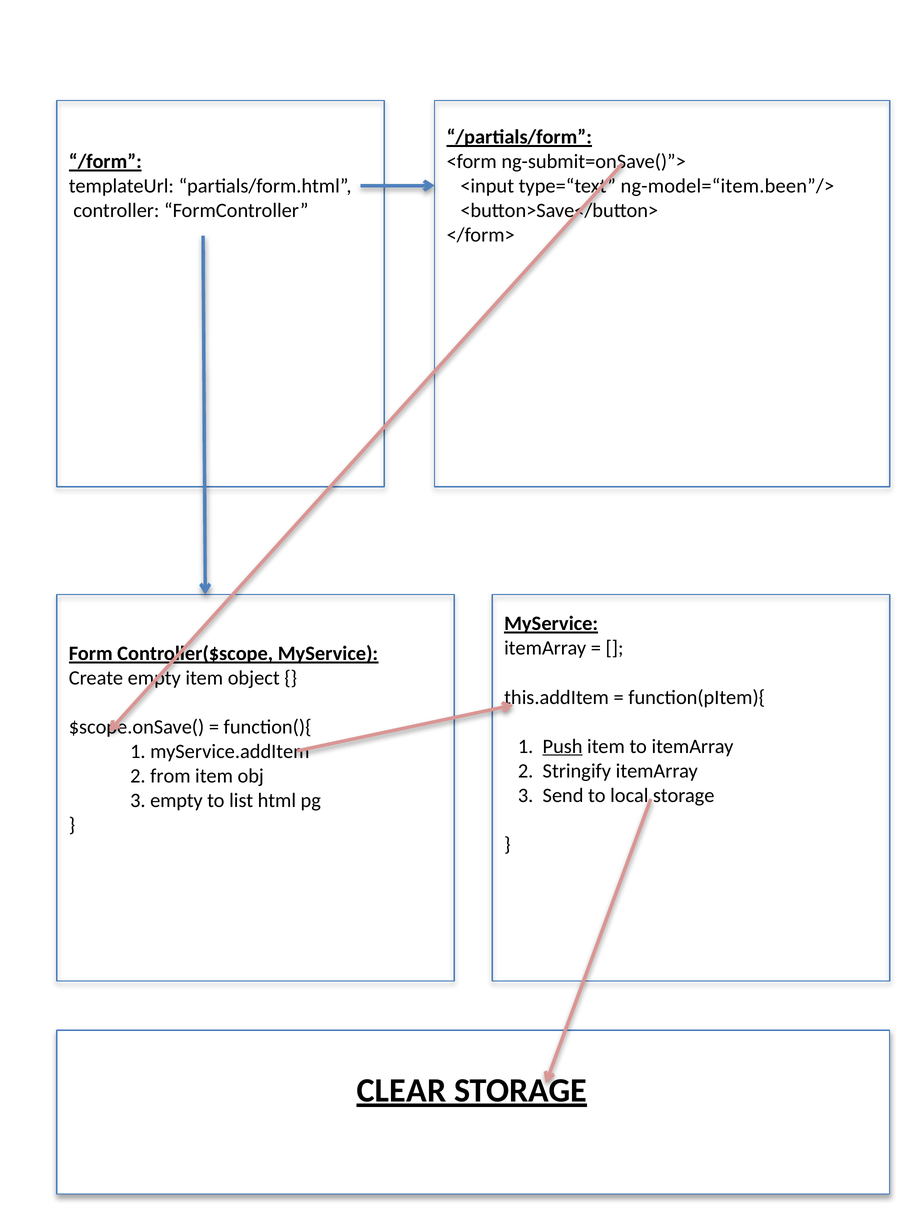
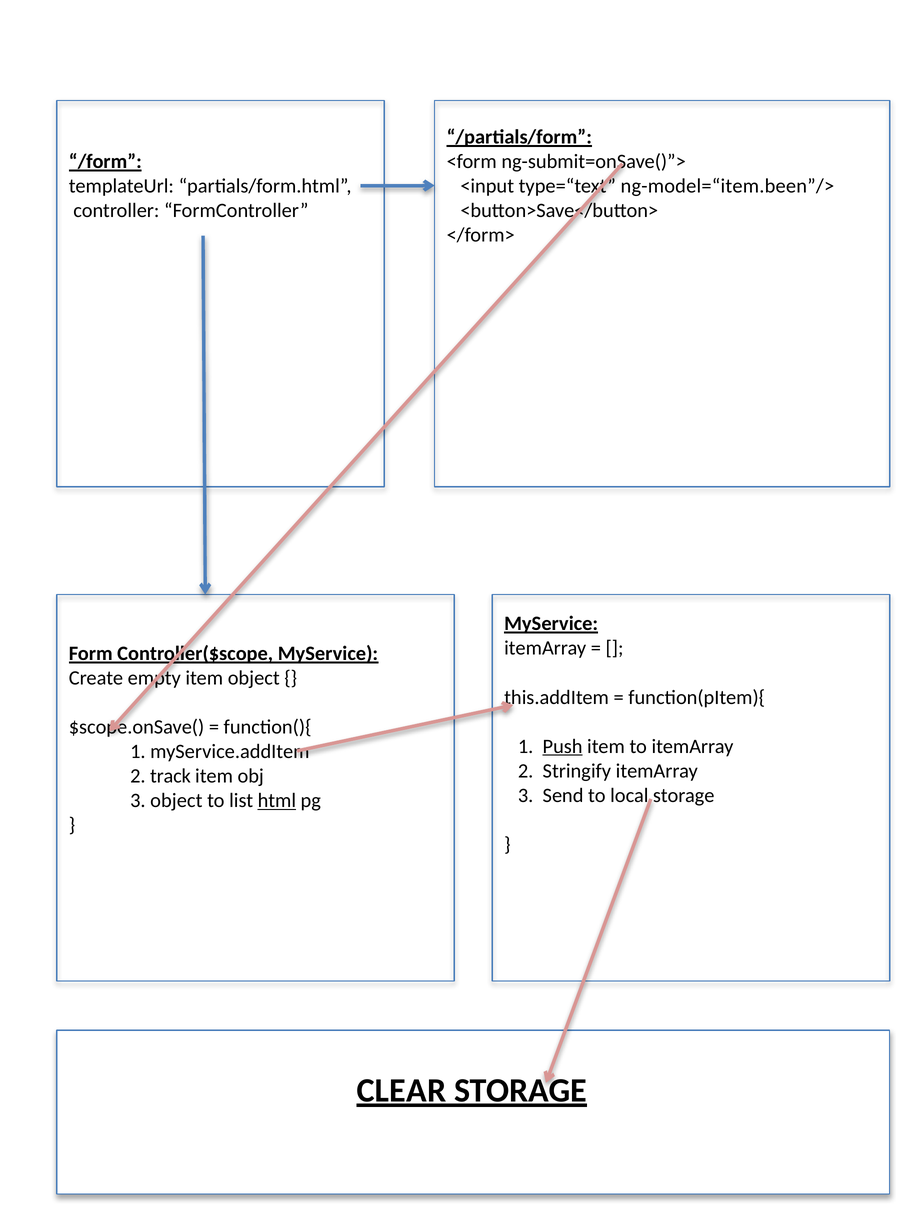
from: from -> track (170, 777)
3 empty: empty -> object (176, 801)
html underline: none -> present (277, 801)
